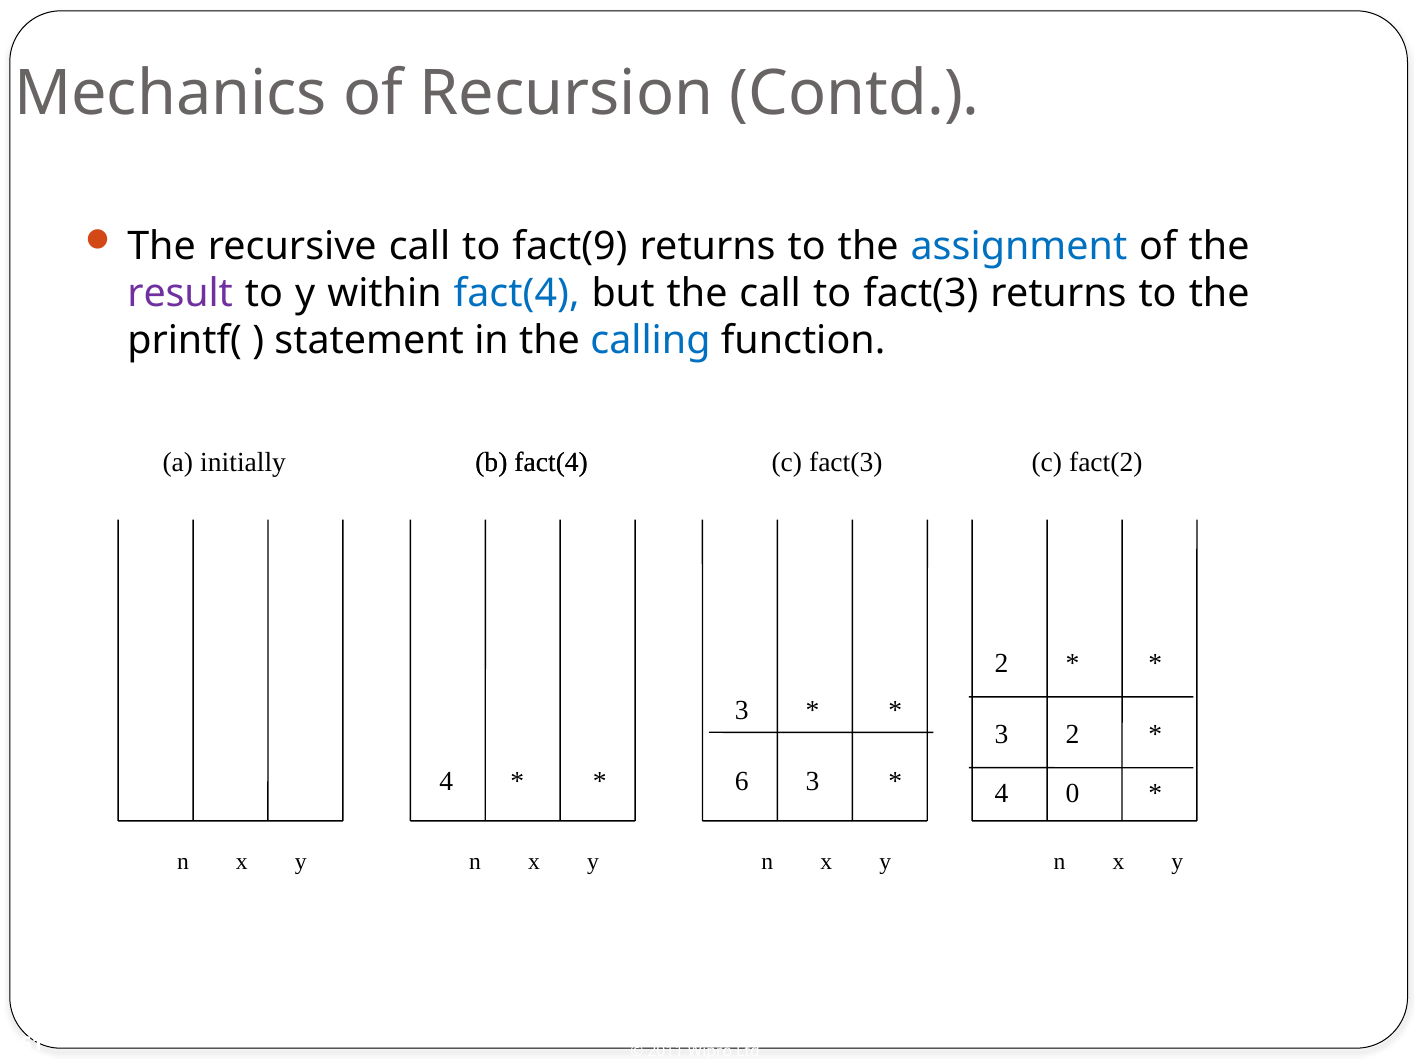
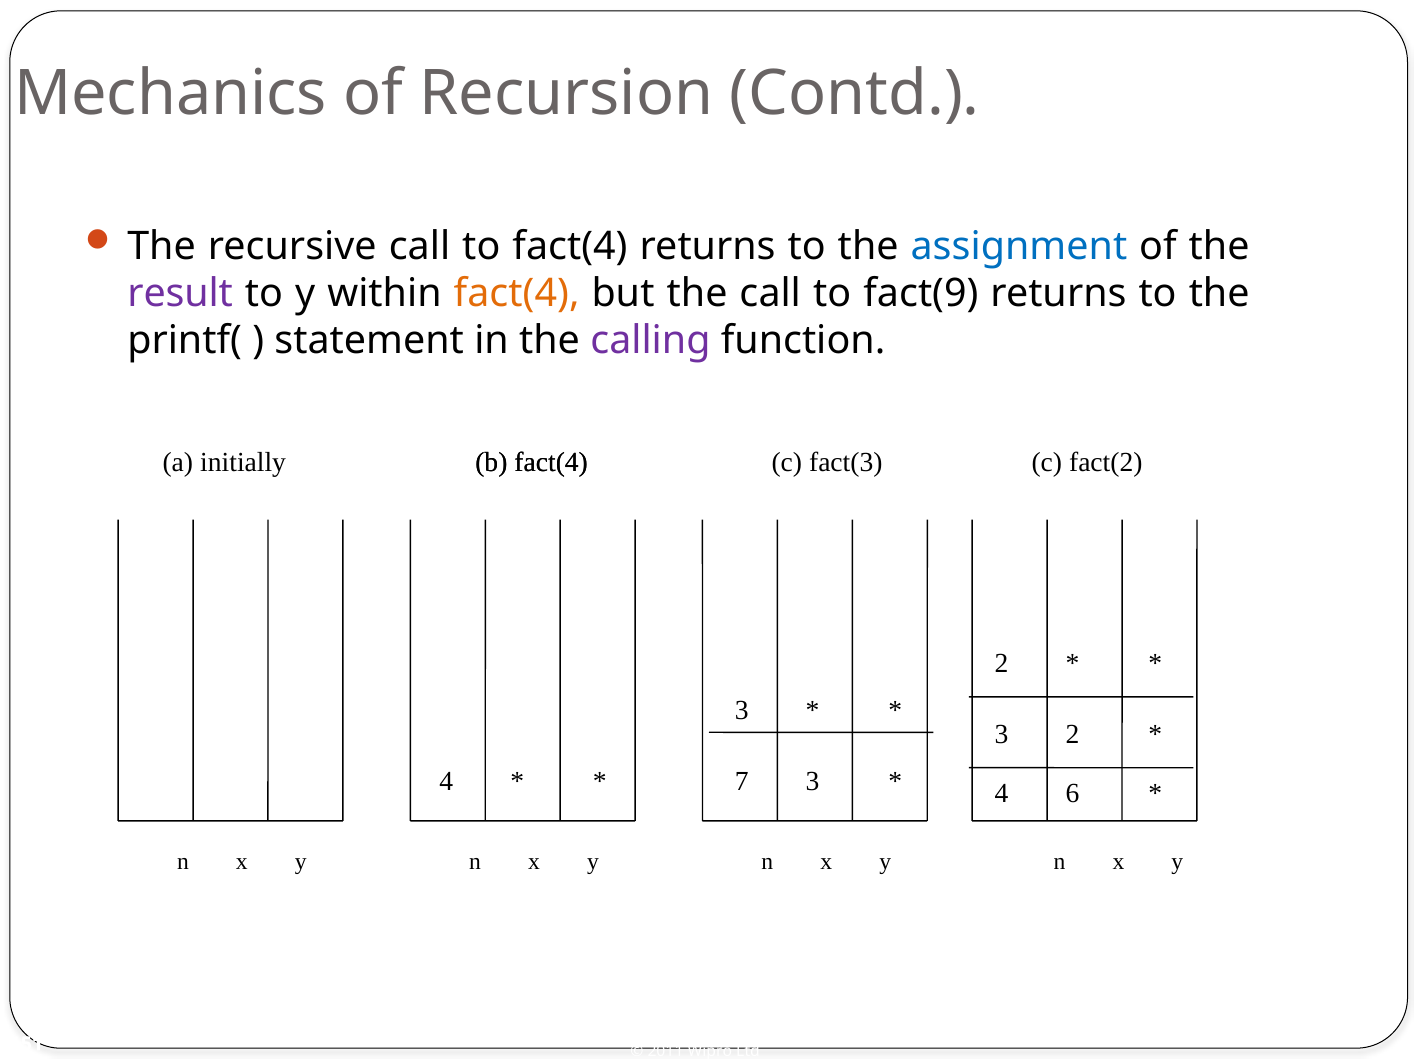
to fact(9: fact(9 -> fact(4 (570, 246)
fact(4 colour: blue -> orange (517, 293)
to fact(3: fact(3 -> fact(9 (921, 293)
calling colour: blue -> purple (650, 341)
6: 6 -> 7 (742, 782)
0: 0 -> 6 (1073, 794)
